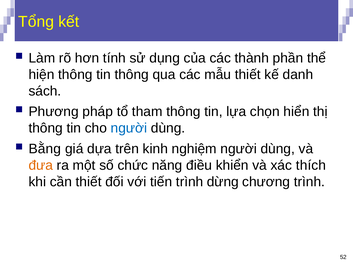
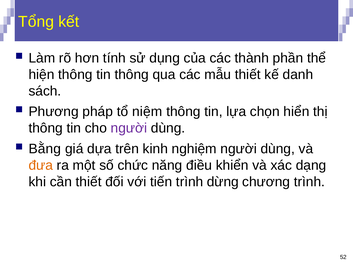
tham: tham -> niệm (147, 112)
người colour: blue -> purple (129, 128)
thích: thích -> dạng (311, 165)
